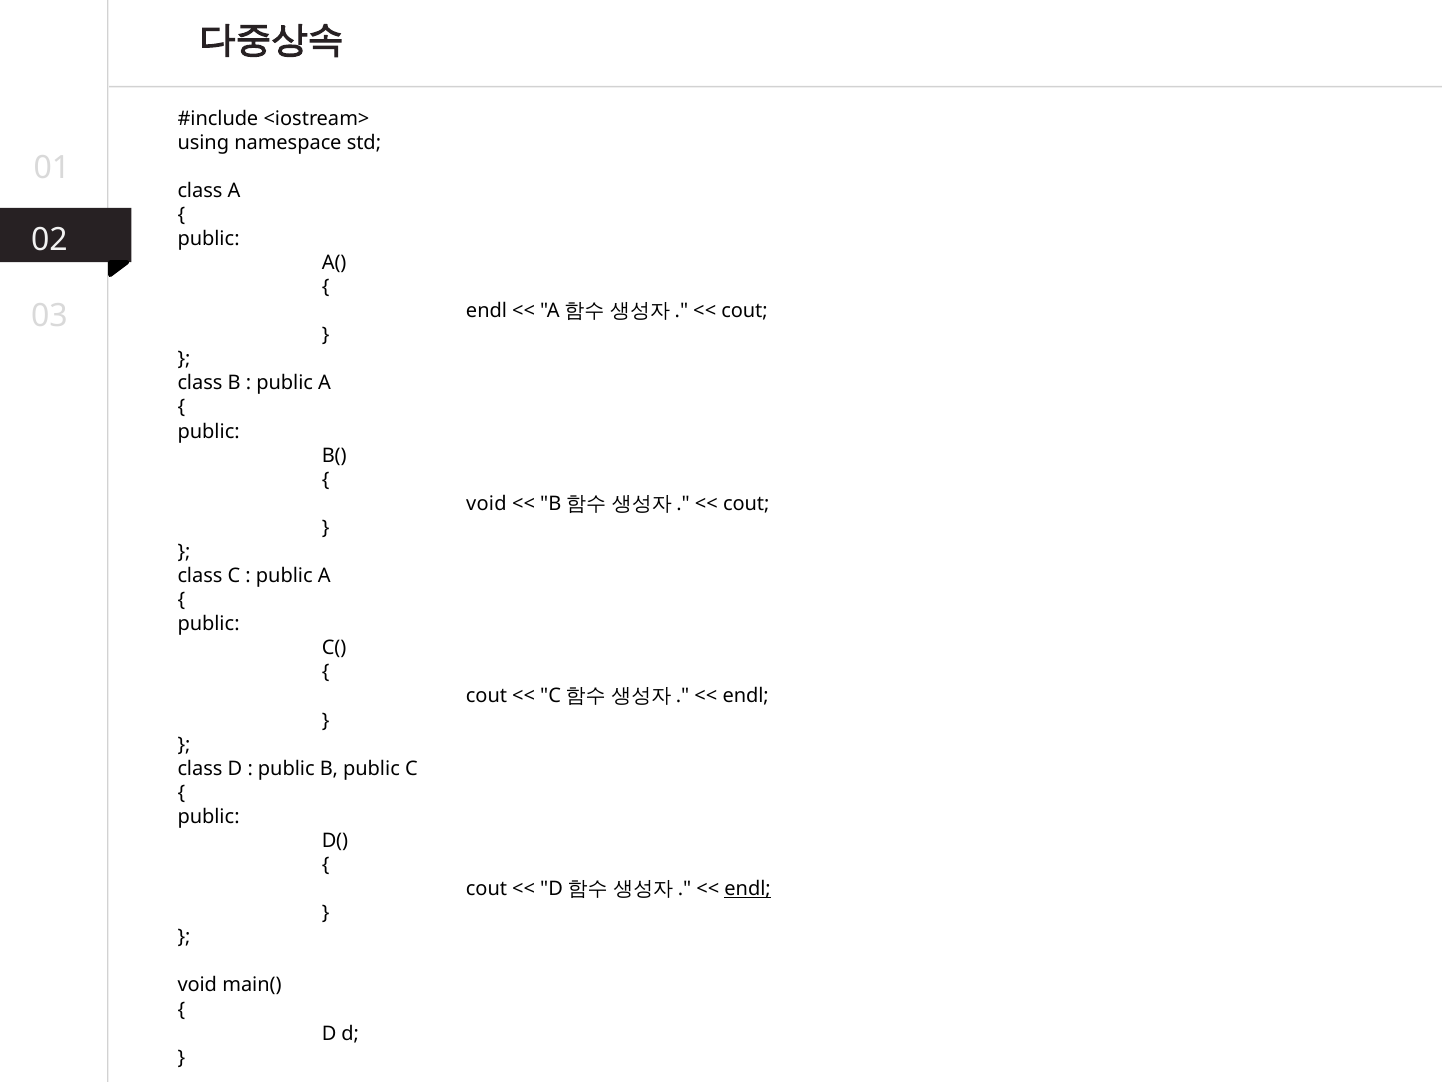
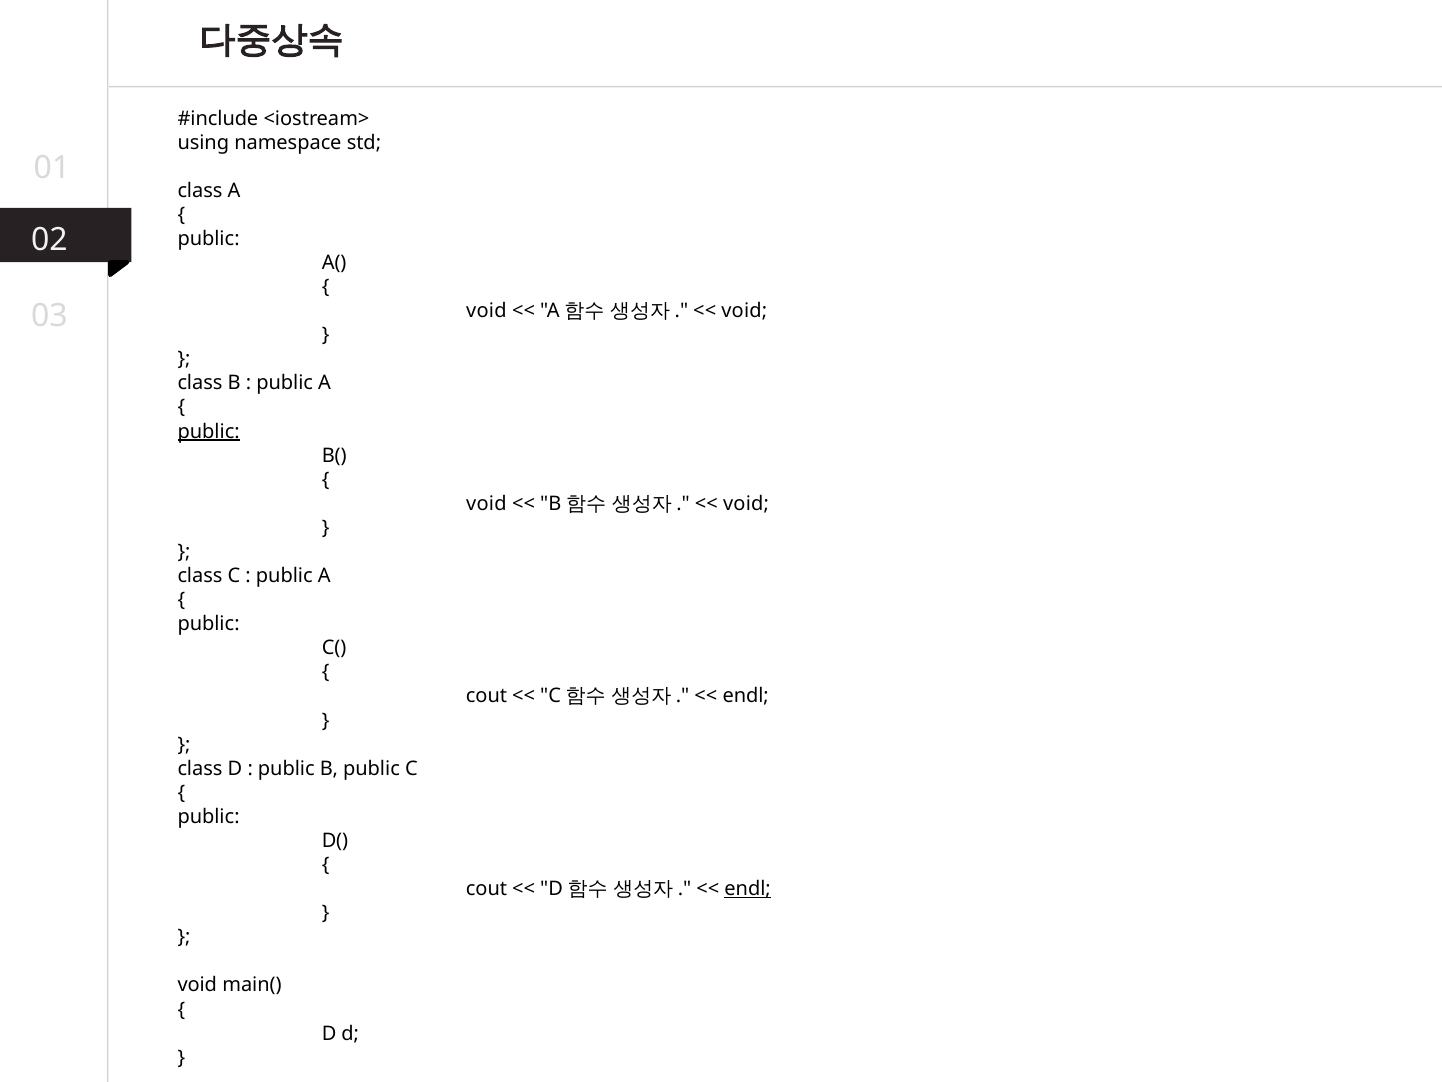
endl: endl -> void (486, 311)
cout: cout -> void (744, 311)
public underline: none -> present (209, 431)
cout: cout -> void (746, 503)
